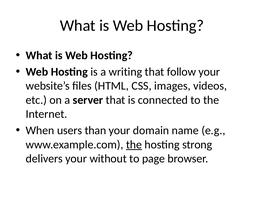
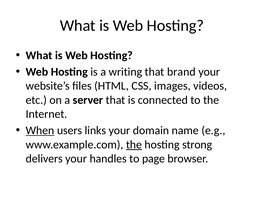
follow: follow -> brand (181, 72)
When underline: none -> present (40, 130)
than: than -> links (95, 130)
without: without -> handles (108, 159)
